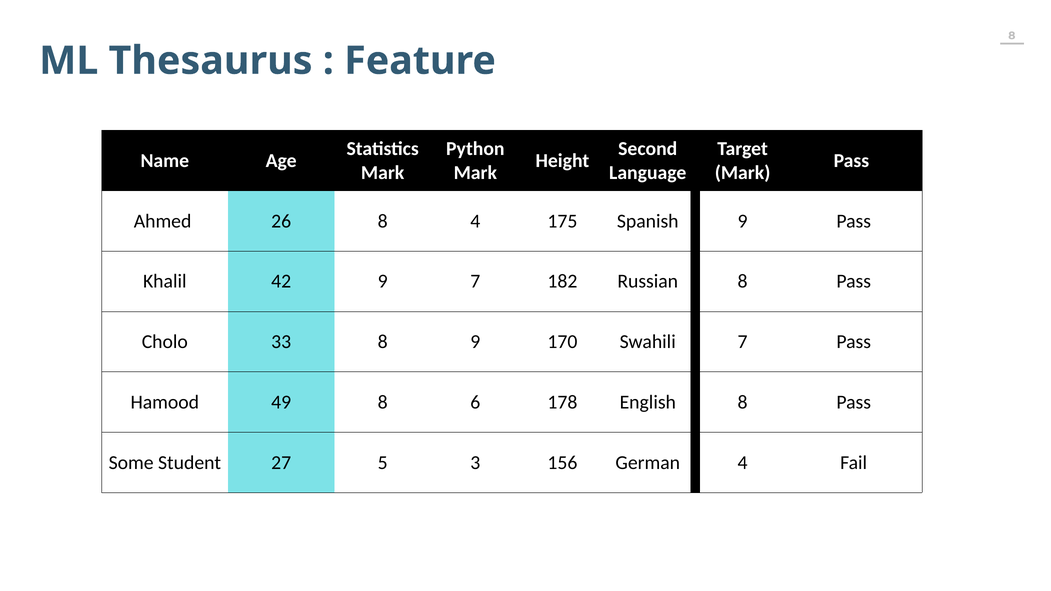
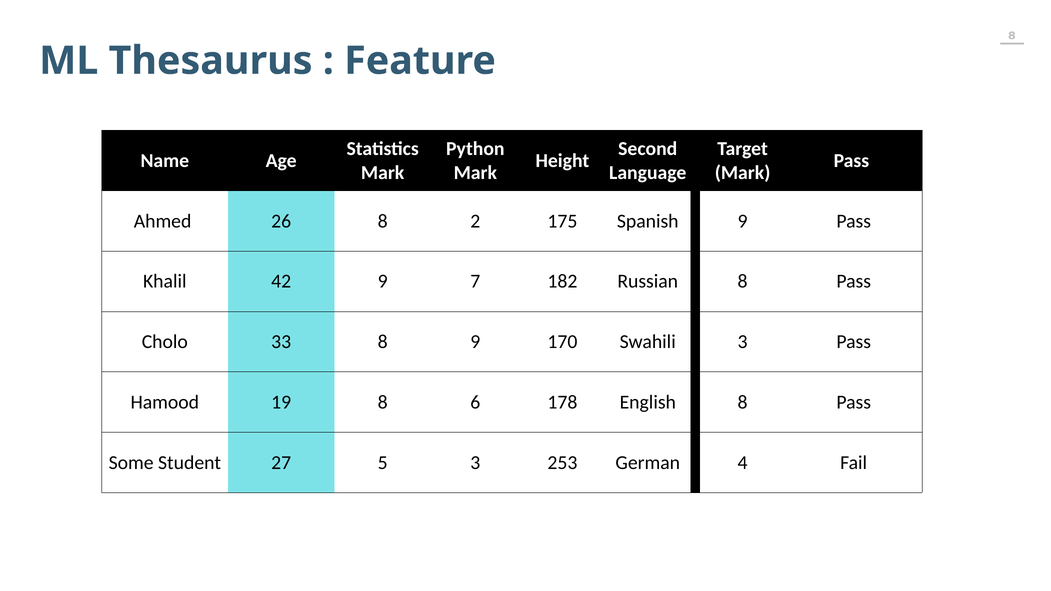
8 4: 4 -> 2 (475, 221)
Swahili 7: 7 -> 3 (743, 342)
49: 49 -> 19 (281, 402)
156: 156 -> 253 (562, 463)
